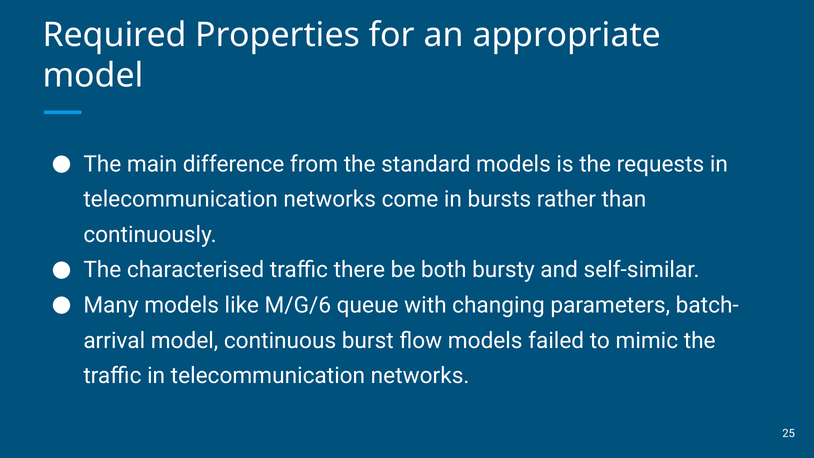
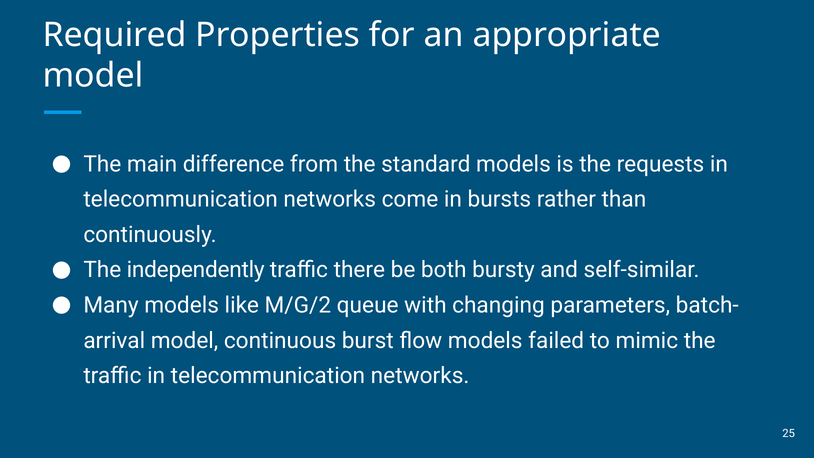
characterised: characterised -> independently (196, 270)
M/G/6: M/G/6 -> M/G/2 (298, 305)
